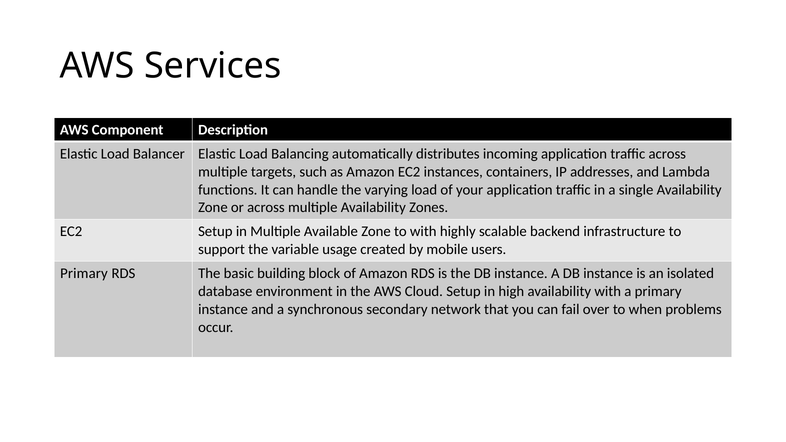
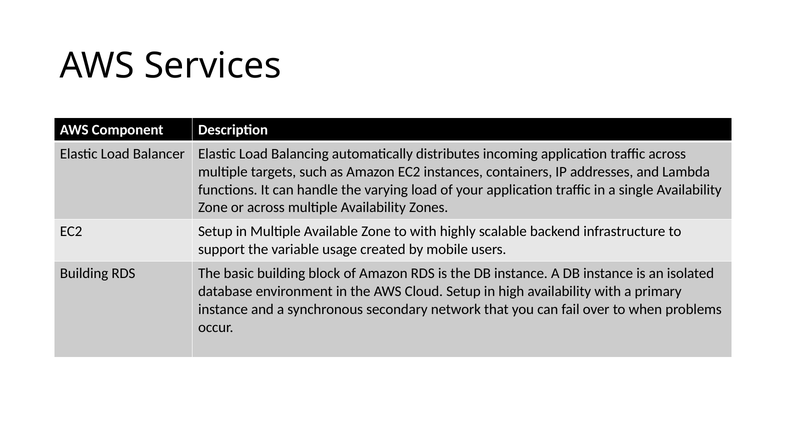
Primary: Primary -> Building (84, 273)
